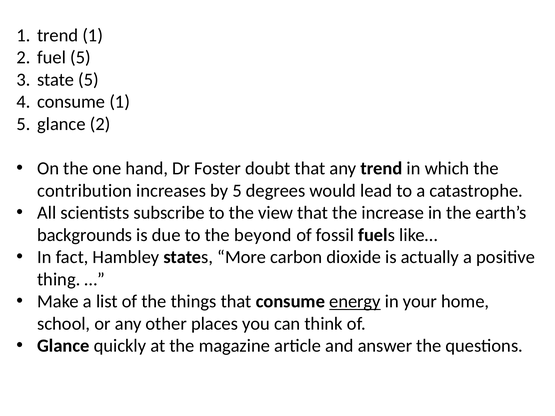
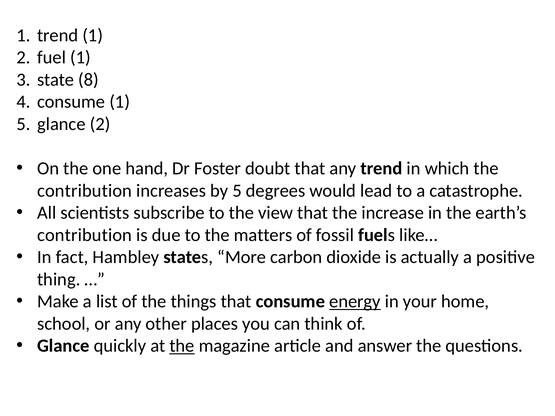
fuel 5: 5 -> 1 (80, 57)
state 5: 5 -> 8 (89, 80)
backgrounds: backgrounds -> contribution (85, 235)
beyond: beyond -> matters (263, 235)
the underline: none -> present (182, 346)
